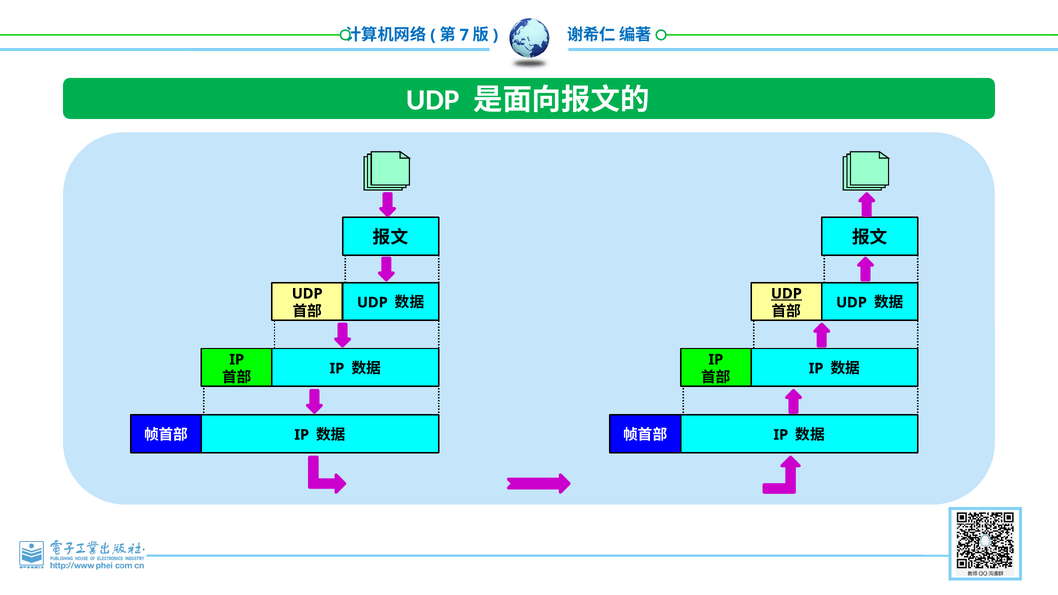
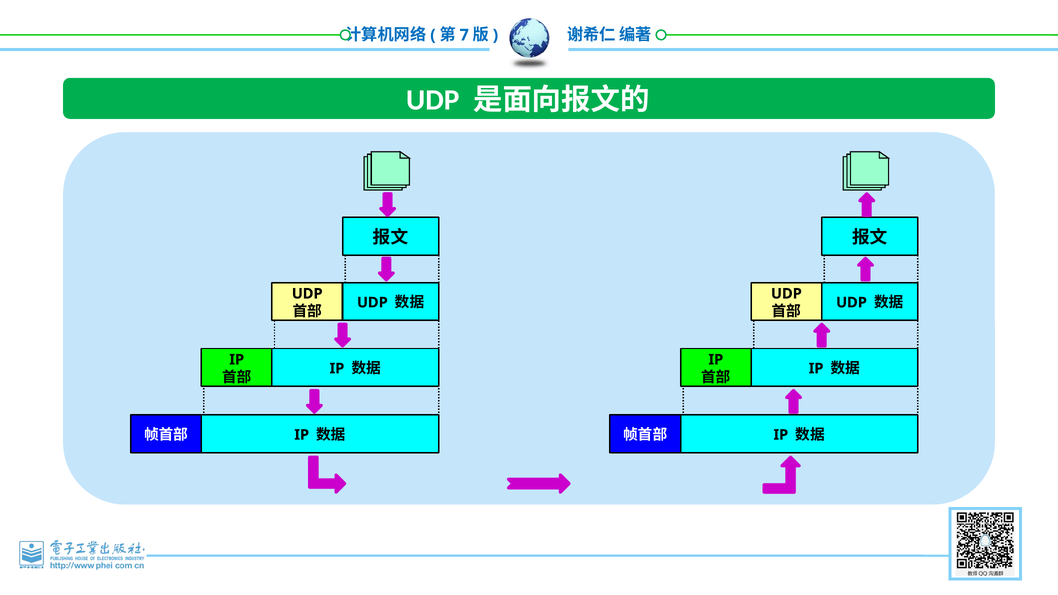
UDP underline: present -> none (786, 294)
